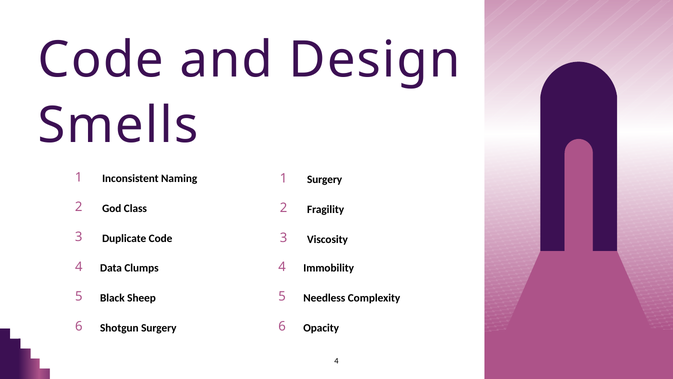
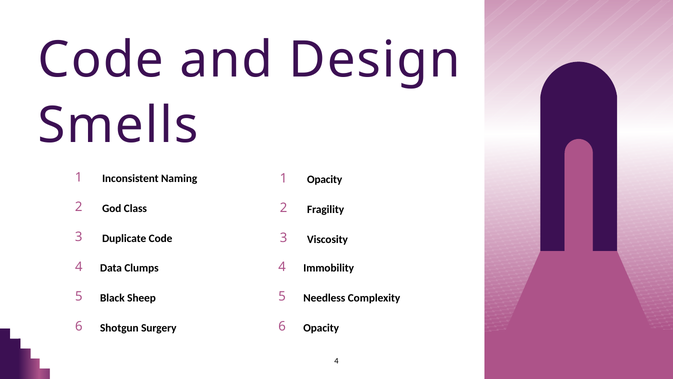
1 Surgery: Surgery -> Opacity (325, 180)
